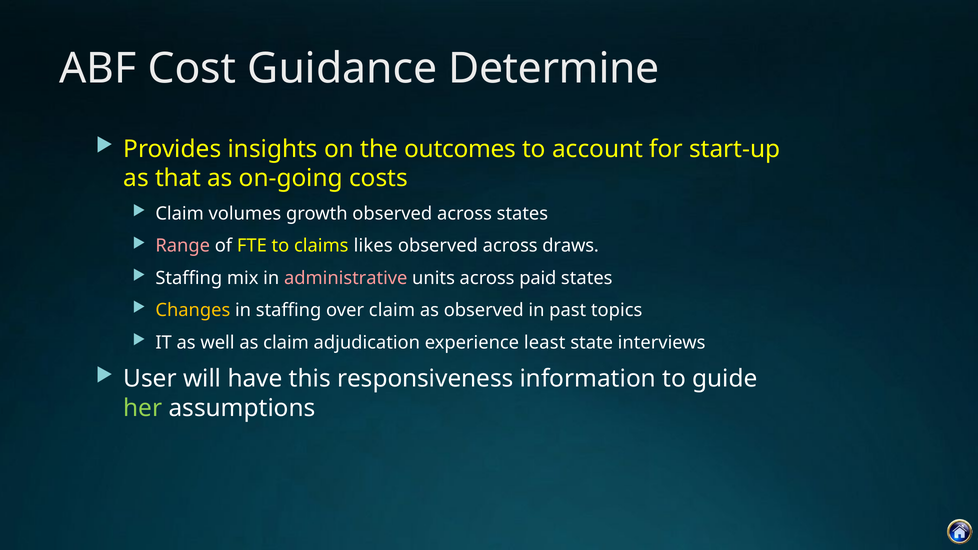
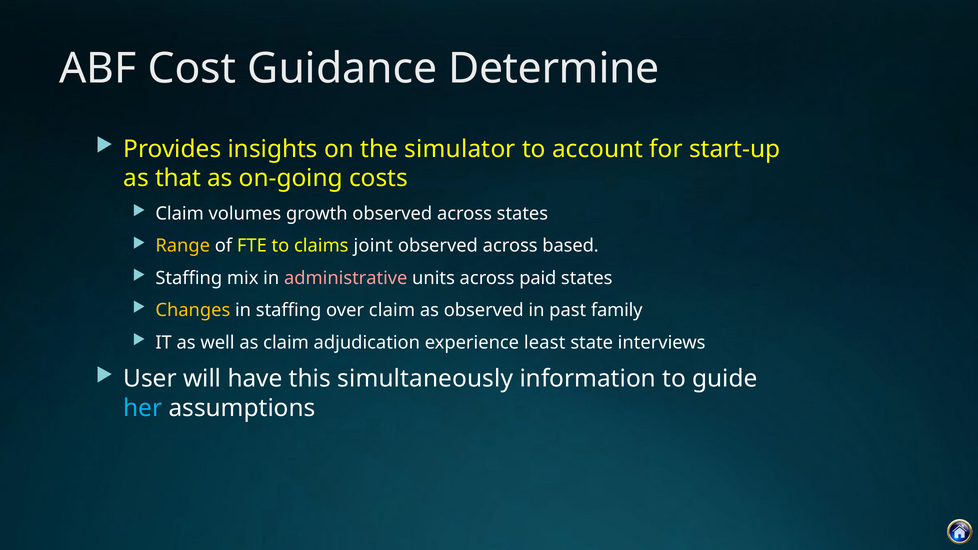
outcomes: outcomes -> simulator (460, 149)
Range colour: pink -> yellow (183, 246)
likes: likes -> joint (373, 246)
draws: draws -> based (571, 246)
topics: topics -> family (617, 310)
responsiveness: responsiveness -> simultaneously (425, 379)
her colour: light green -> light blue (143, 408)
